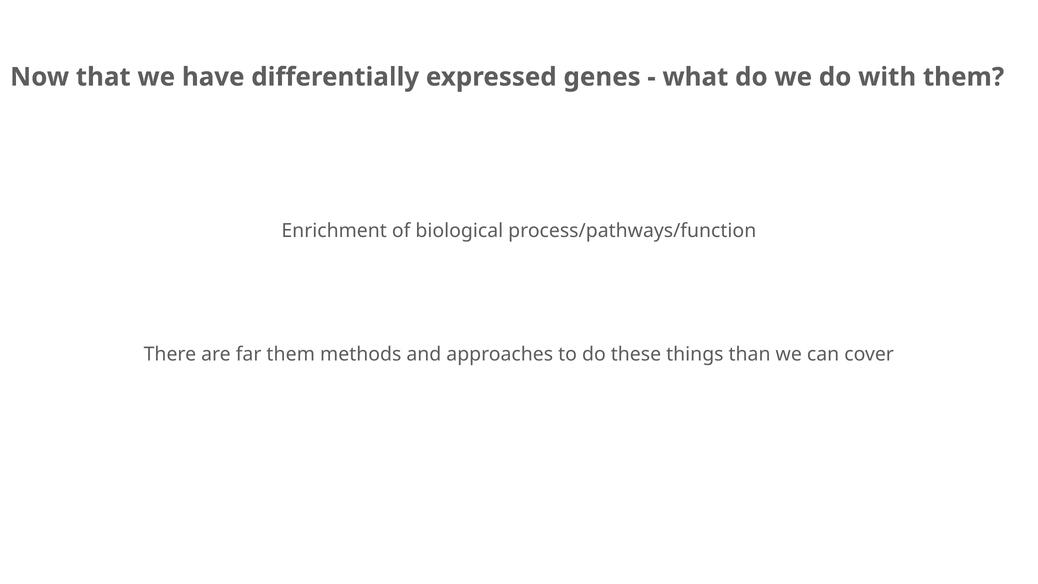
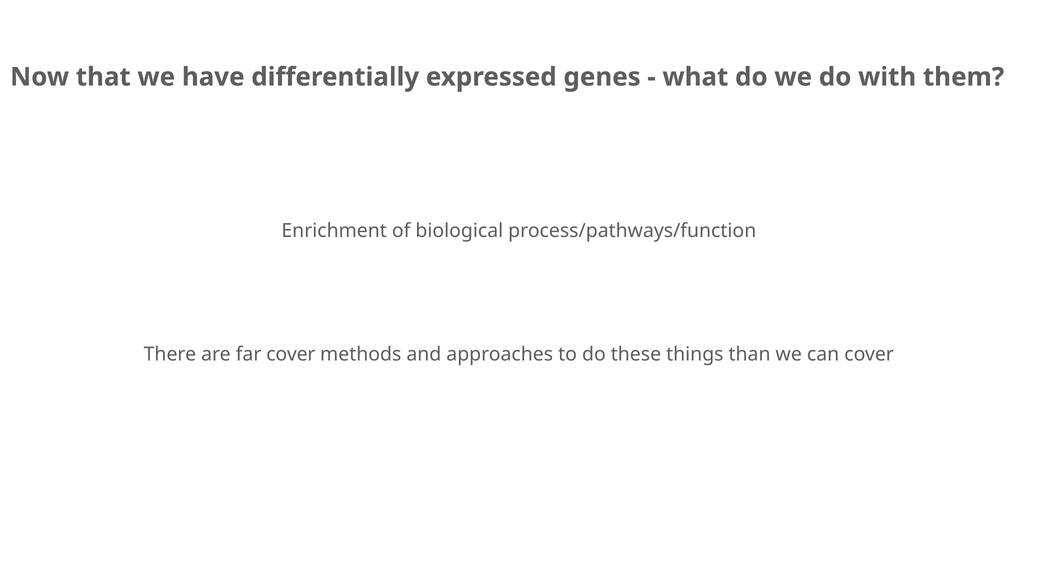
far them: them -> cover (291, 354)
